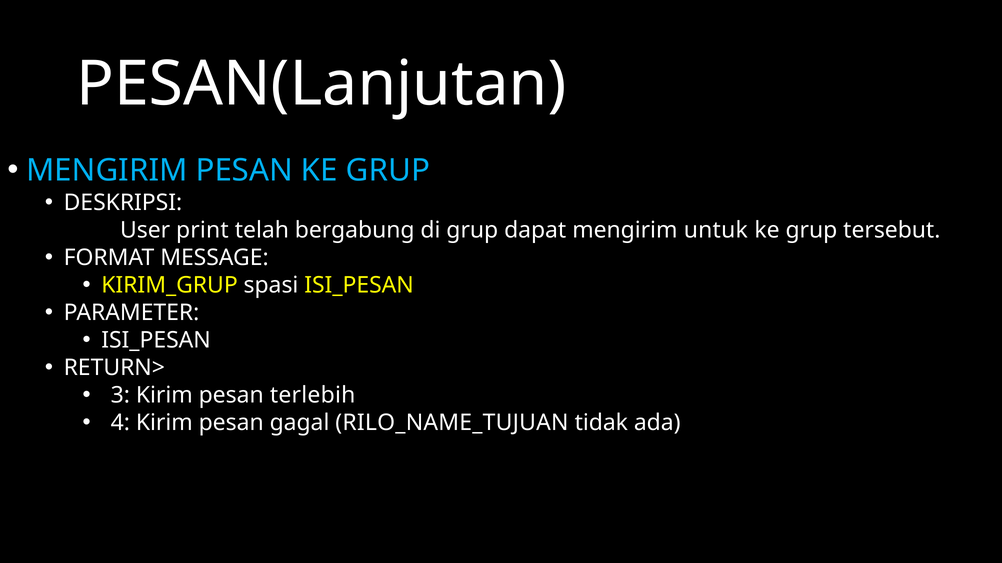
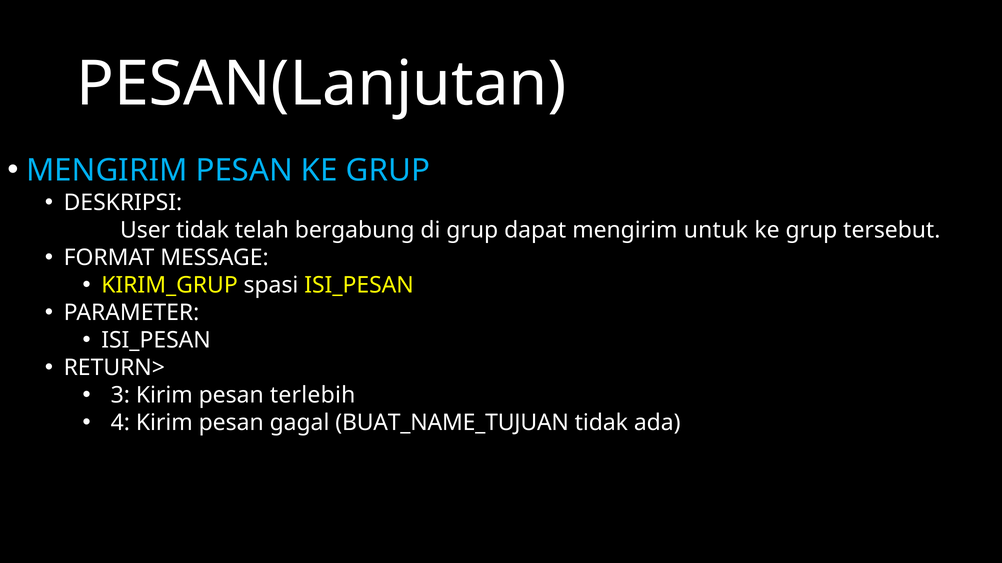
User print: print -> tidak (203, 230)
RILO_NAME_TUJUAN: RILO_NAME_TUJUAN -> BUAT_NAME_TUJUAN (452, 423)
